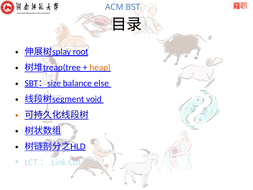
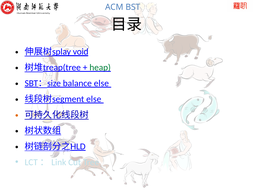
root: root -> void (81, 52)
heap colour: orange -> green (100, 67)
void: void -> else (94, 99)
